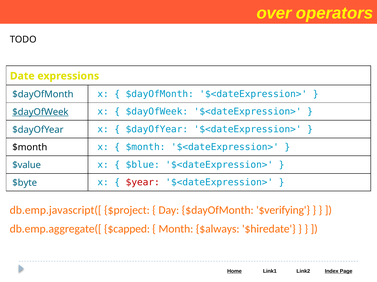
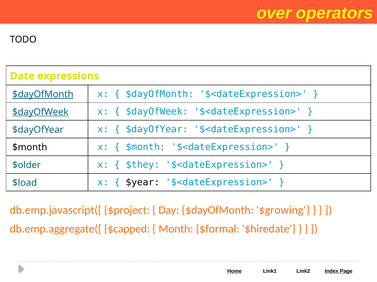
$dayOfMonth underline: none -> present (43, 95)
$value: $value -> $older (27, 166)
$blue: $blue -> $they (143, 165)
$byte: $byte -> $load (25, 183)
$year colour: red -> black (143, 183)
$verifying: $verifying -> $growing (283, 211)
$always: $always -> $formal (218, 229)
